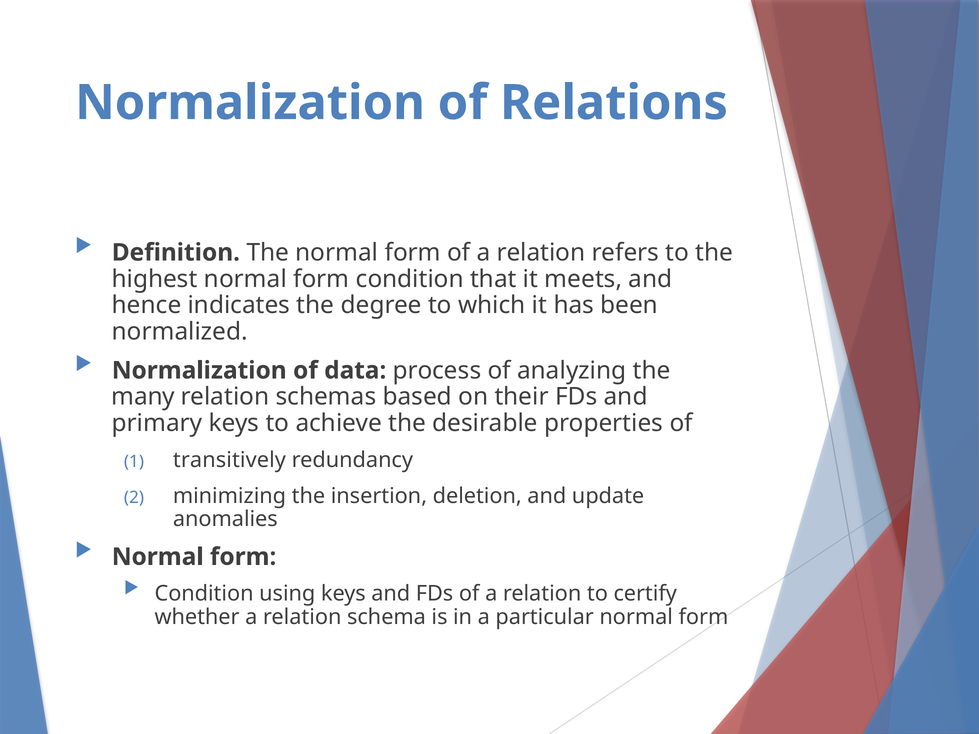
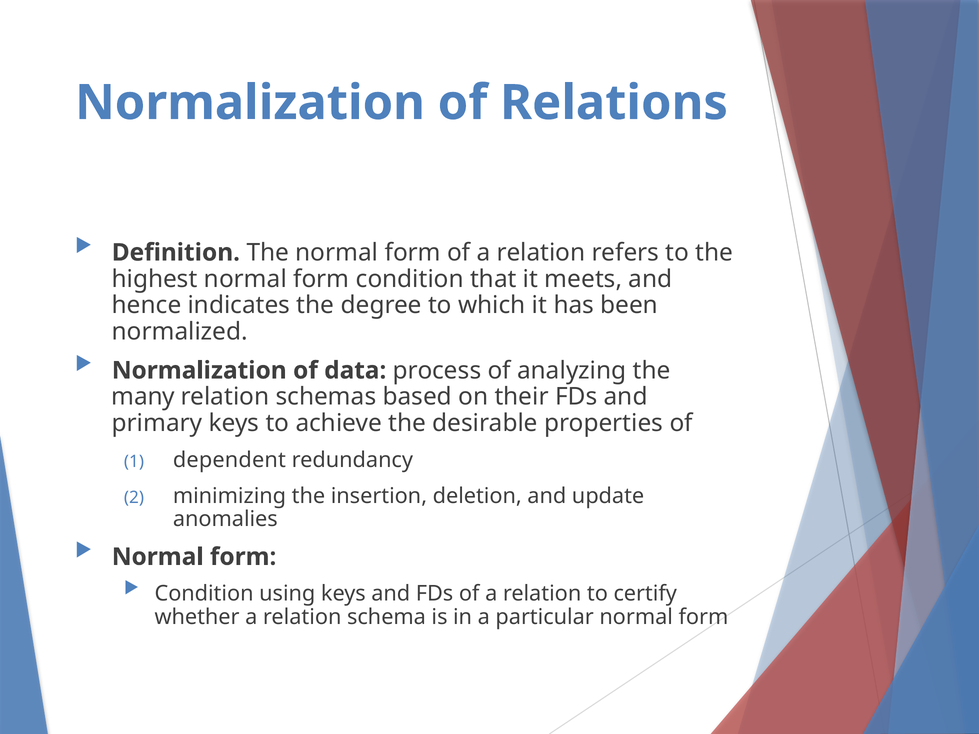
transitively: transitively -> dependent (229, 460)
